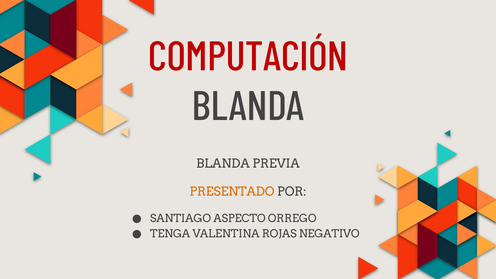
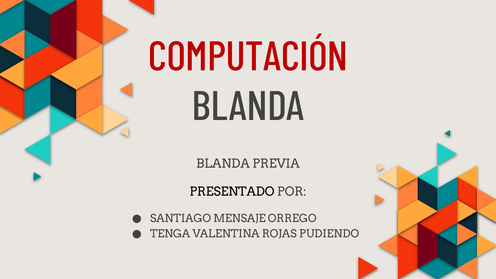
PRESENTADO colour: orange -> black (232, 192)
ASPECTO: ASPECTO -> MENSAJE (240, 219)
NEGATIVO: NEGATIVO -> PUDIENDO (329, 234)
